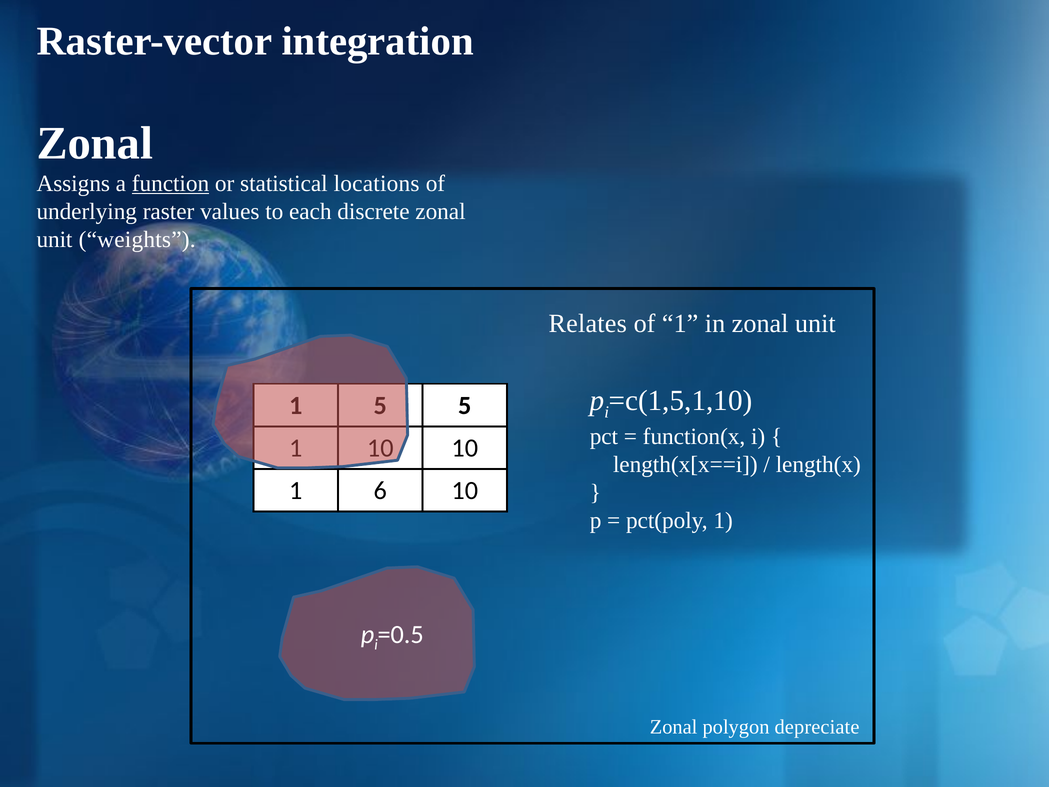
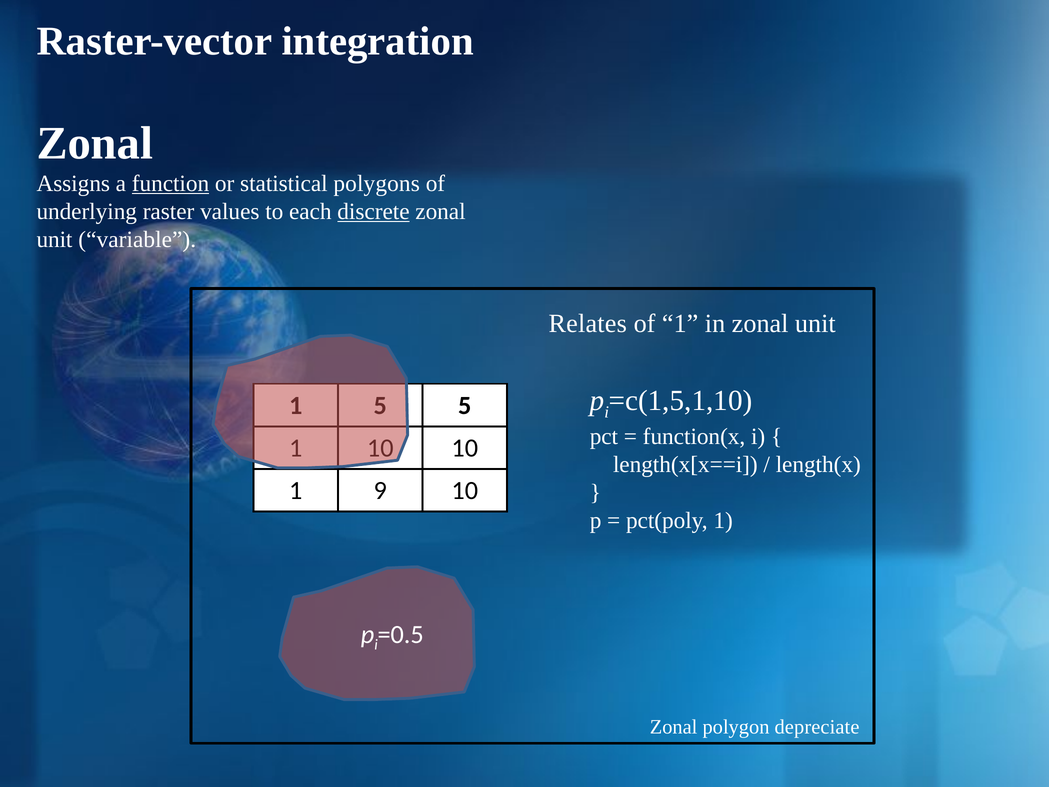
locations: locations -> polygons (377, 183)
discrete underline: none -> present (373, 211)
weights: weights -> variable (137, 239)
6: 6 -> 9 (380, 490)
